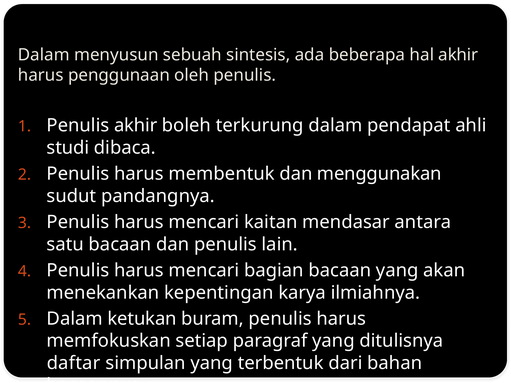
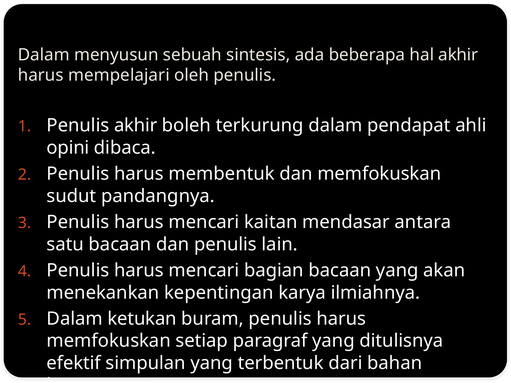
penggunaan: penggunaan -> mempelajari (119, 75)
studi: studi -> opini (68, 148)
dan menggunakan: menggunakan -> memfokuskan (379, 174)
daftar: daftar -> efektif (74, 363)
